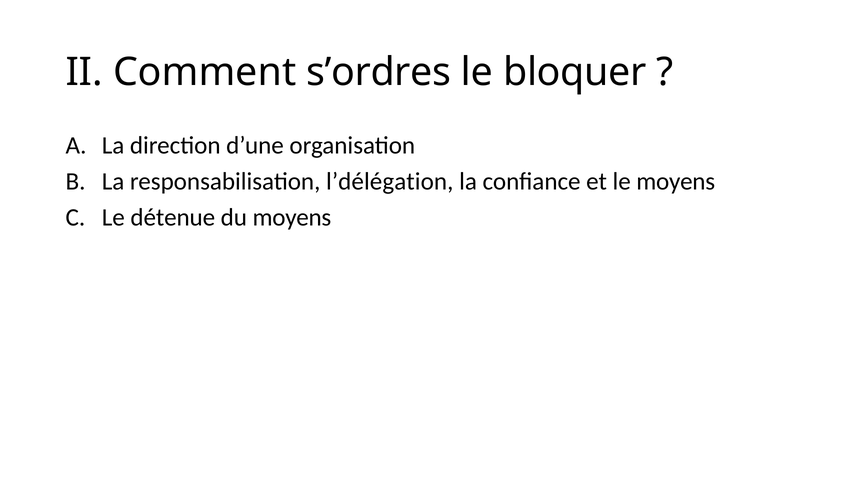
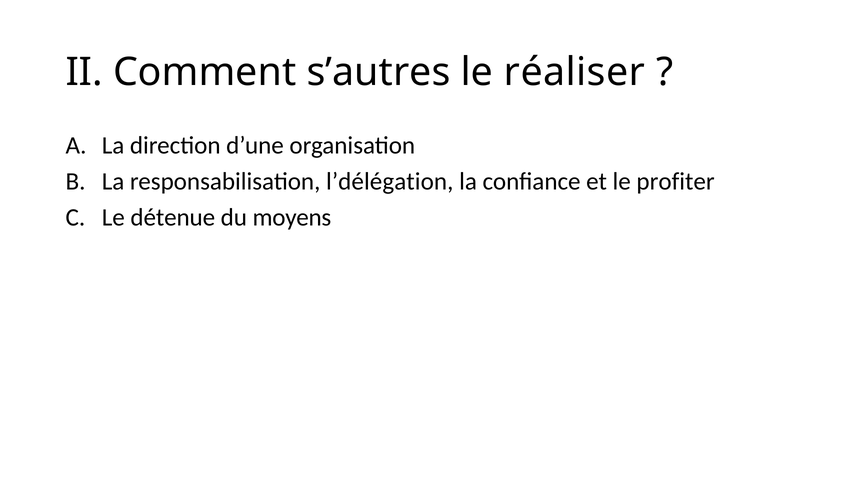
s’ordres: s’ordres -> s’autres (378, 72)
bloquer: bloquer -> réaliser (574, 72)
le moyens: moyens -> profiter (676, 181)
